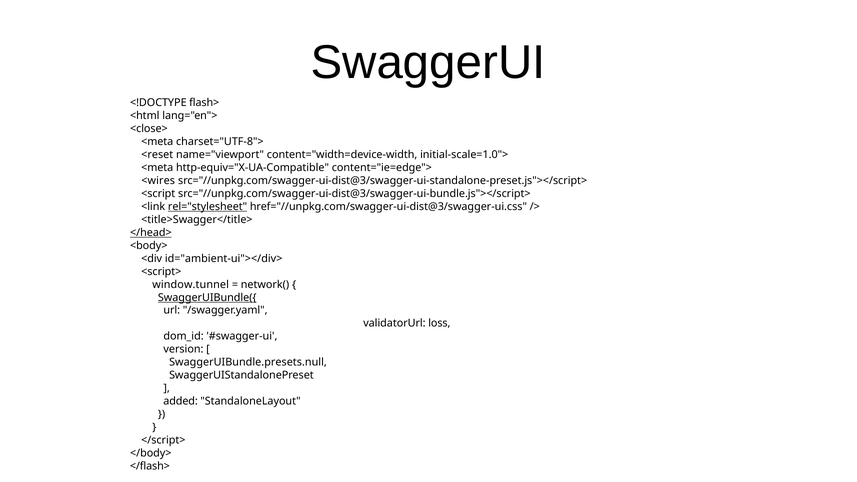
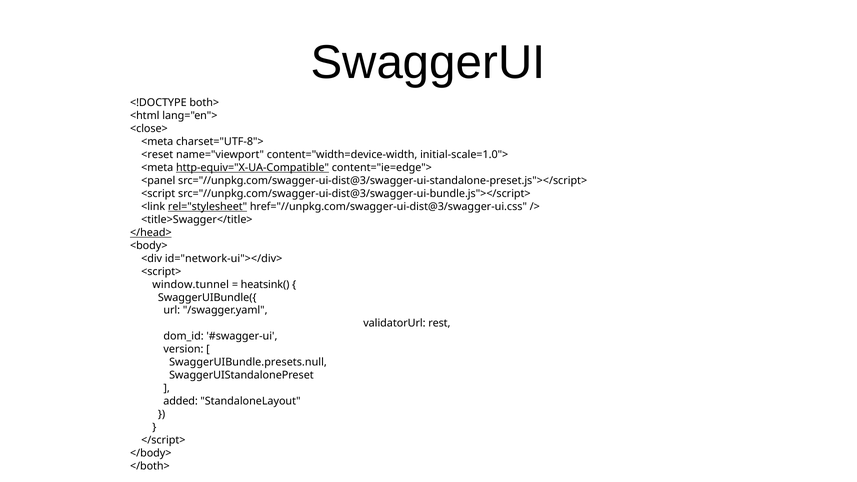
flash>: flash> -> both> (204, 103)
http-equiv="X-UA-Compatible underline: none -> present (253, 168)
<wires: <wires -> <panel (158, 181)
id="ambient-ui"></div>: id="ambient-ui"></div> -> id="network-ui"></div> (224, 259)
network(: network( -> heatsink( (265, 285)
SwaggerUIBundle({ underline: present -> none (207, 297)
loss: loss -> rest (439, 323)
</flash>: </flash> -> </both> (150, 466)
